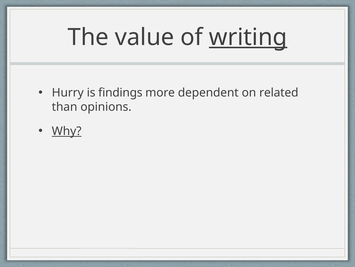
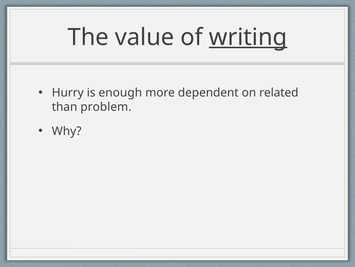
findings: findings -> enough (120, 93)
opinions: opinions -> problem (106, 107)
Why underline: present -> none (67, 131)
